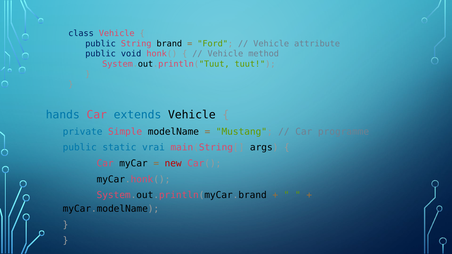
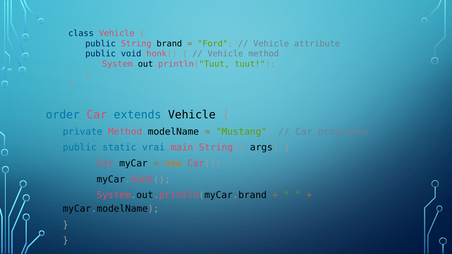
hands: hands -> order (63, 115)
private Simple: Simple -> Method (125, 132)
new colour: red -> orange (173, 164)
